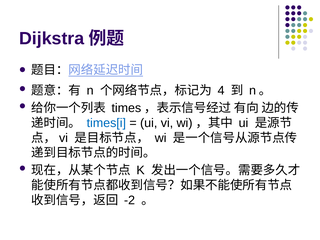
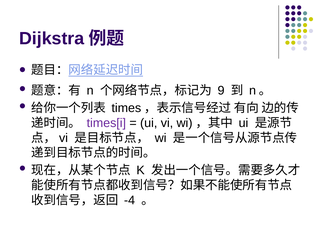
4: 4 -> 9 (221, 91)
times[i colour: blue -> purple (106, 123)
-2: -2 -> -4 (129, 200)
